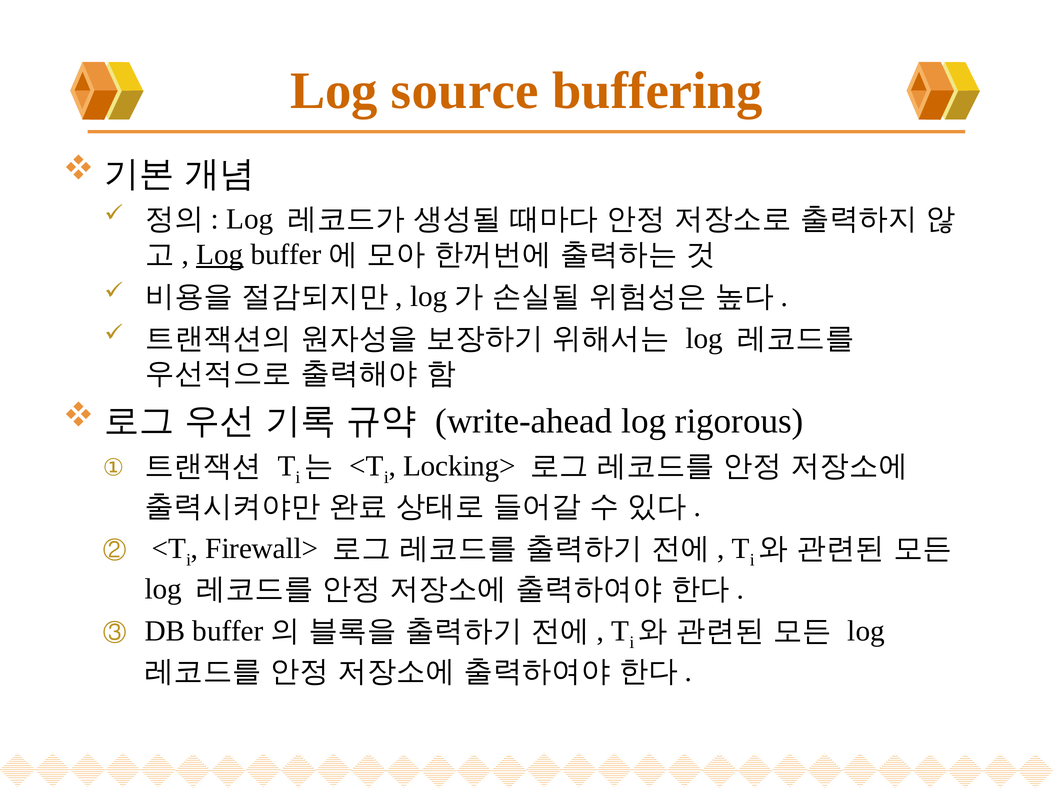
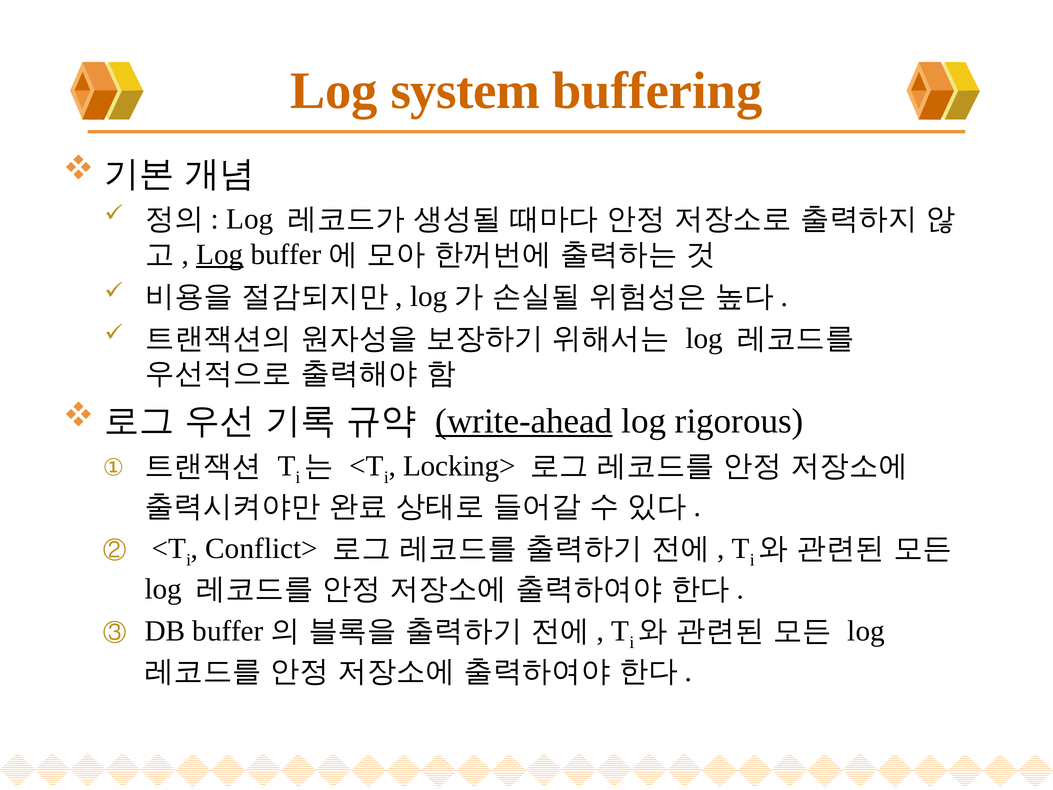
source: source -> system (465, 91)
write-ahead underline: none -> present (524, 421)
Firewall>: Firewall> -> Conflict> (262, 549)
